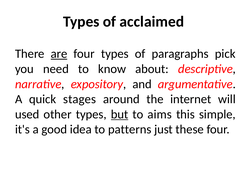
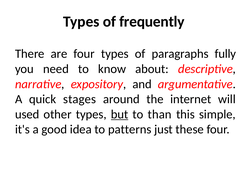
acclaimed: acclaimed -> frequently (152, 22)
are underline: present -> none (59, 54)
pick: pick -> fully (225, 54)
aims: aims -> than (160, 114)
